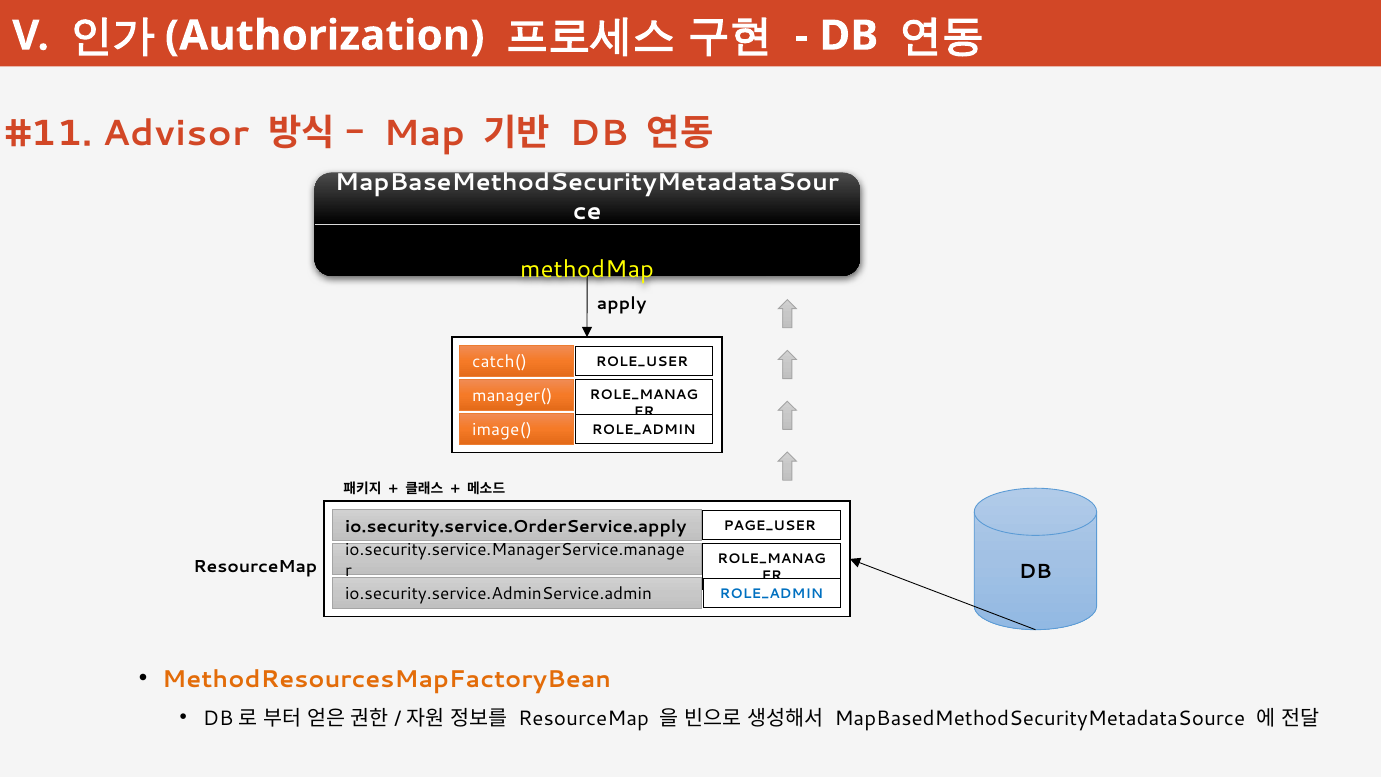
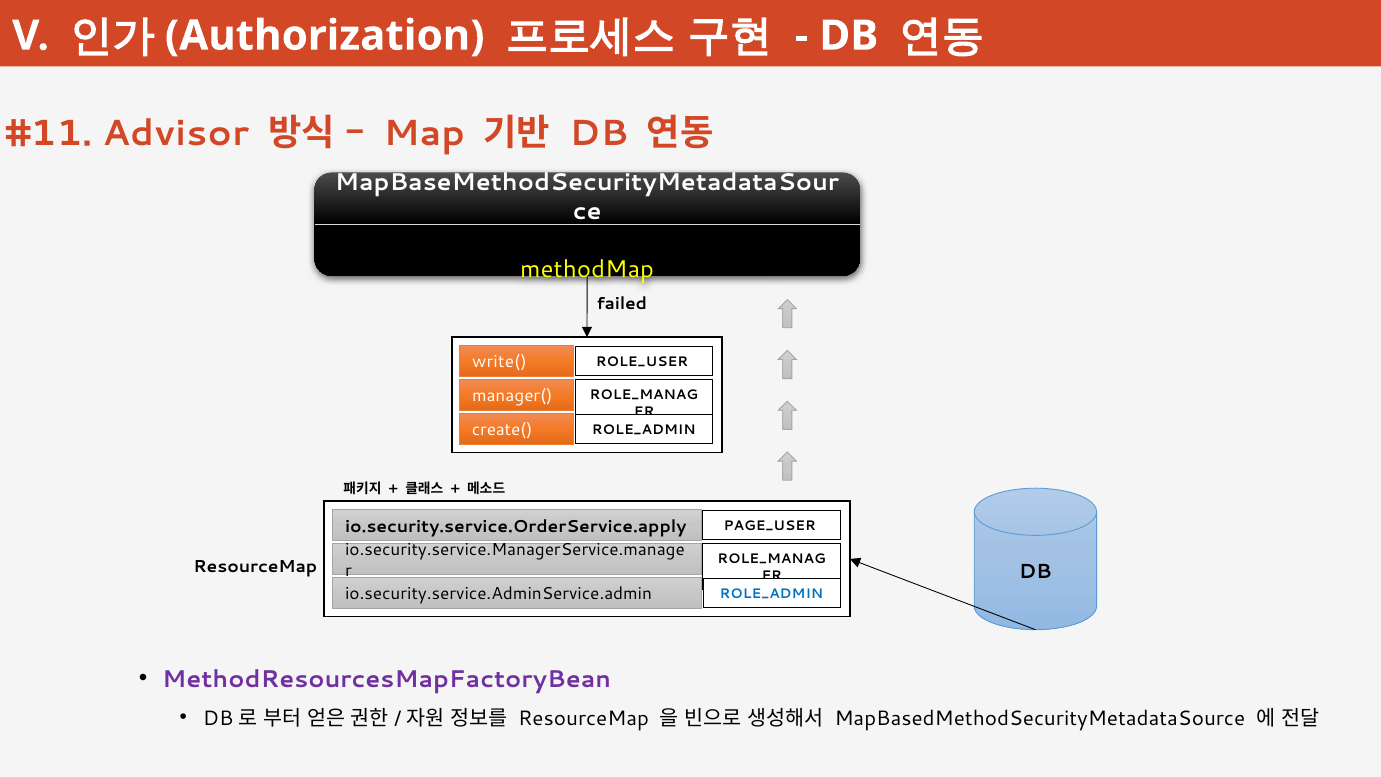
apply: apply -> failed (622, 303)
catch(: catch( -> write( (500, 362)
image(: image( -> create( (502, 430)
MethodResourcesMapFactoryBean colour: orange -> purple (387, 679)
